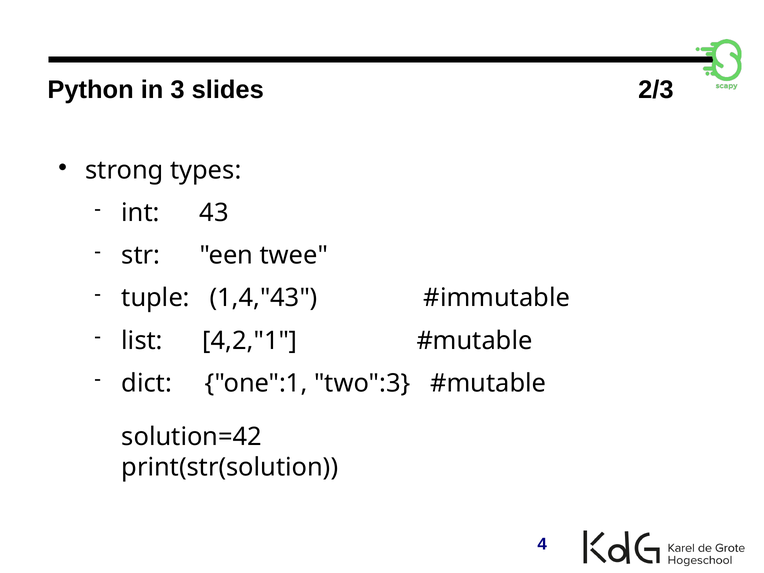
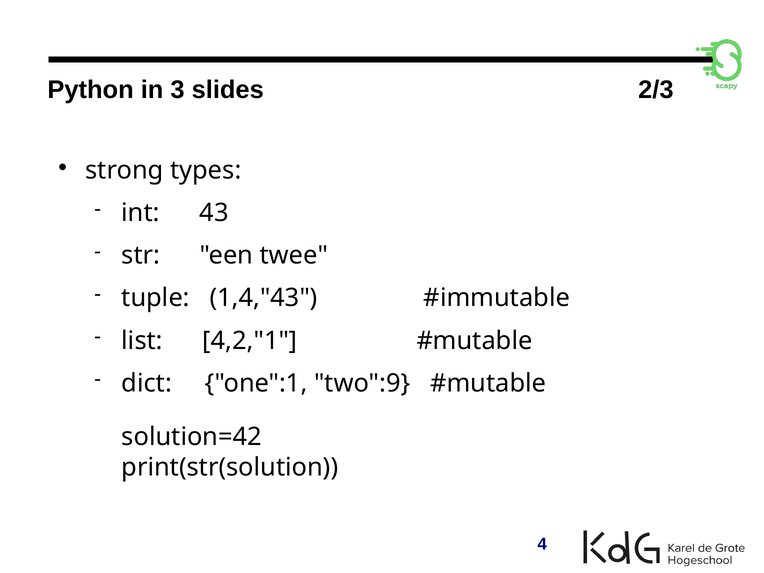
two":3: two":3 -> two":9 (362, 383)
